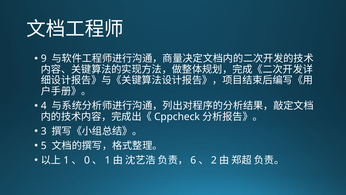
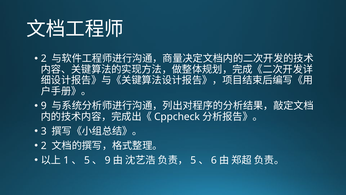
9: 9 -> 2 (44, 58)
4: 4 -> 9 (44, 106)
5: 5 -> 2 (44, 145)
0: 0 -> 5 (87, 160)
1: 1 -> 9 (108, 160)
6: 6 -> 5 (193, 160)
2: 2 -> 6 (214, 160)
